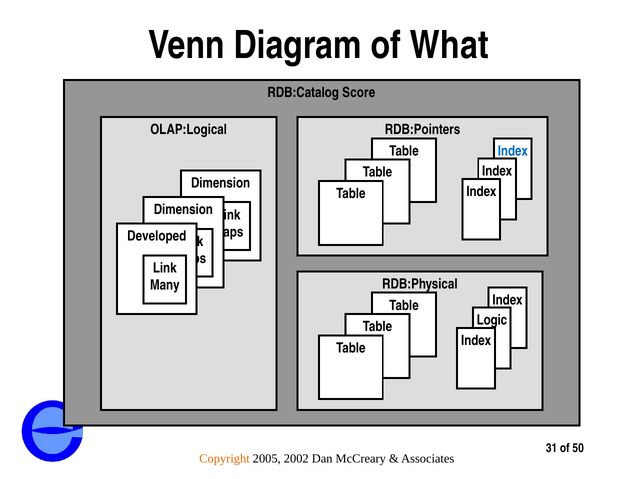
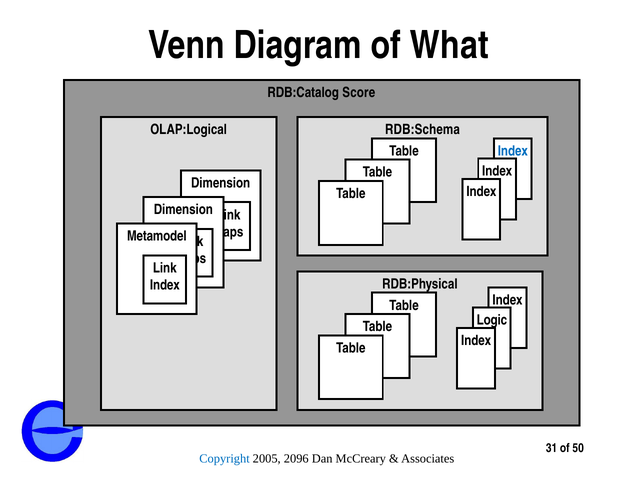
RDB:Pointers: RDB:Pointers -> RDB:Schema (422, 130)
Developed: Developed -> Metamodel (157, 236)
Many: Many -> Index (165, 285)
Copyright colour: orange -> blue (225, 458)
2002: 2002 -> 2096 (296, 458)
